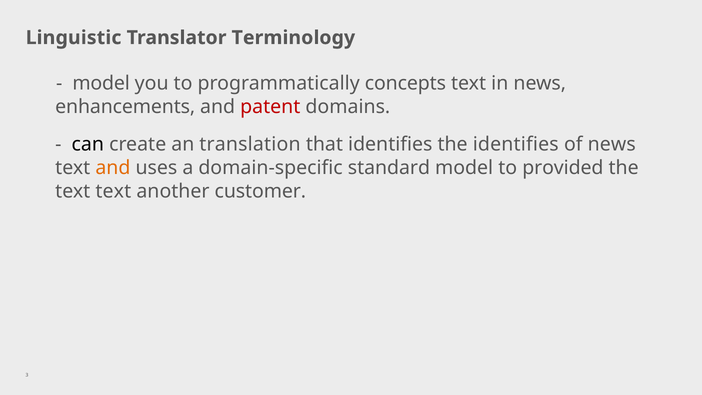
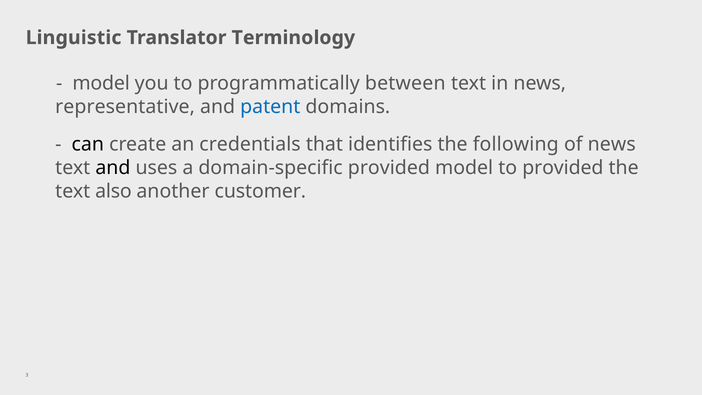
concepts: concepts -> between (405, 83)
enhancements: enhancements -> representative (125, 107)
patent colour: red -> blue (270, 107)
translation: translation -> credentials (250, 144)
the identifies: identifies -> following (516, 144)
and colour: orange -> black (113, 168)
domain-specific standard: standard -> provided (389, 168)
text text: text -> also (113, 191)
